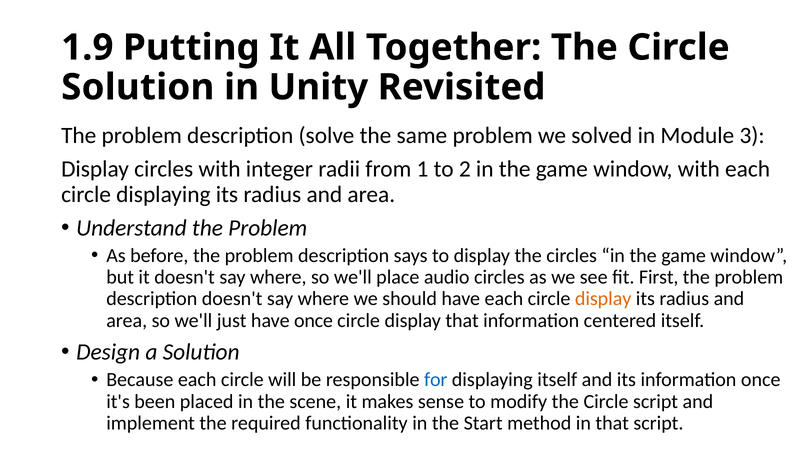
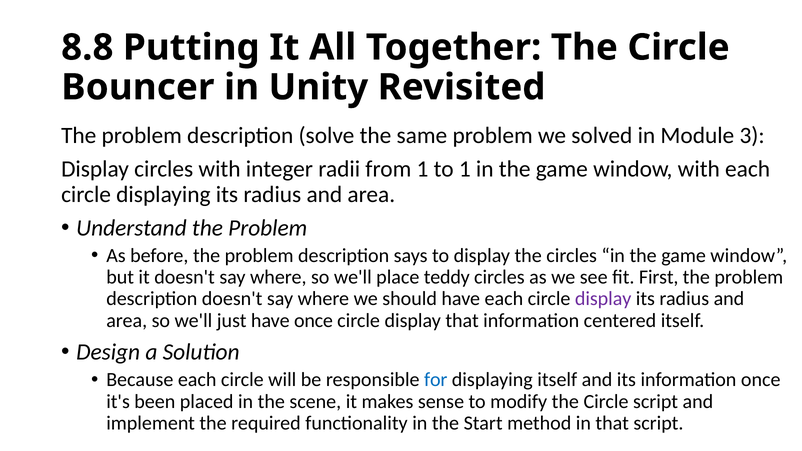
1.9: 1.9 -> 8.8 (87, 47)
Solution: Solution -> Bouncer (138, 87)
to 2: 2 -> 1 (465, 169)
audio: audio -> teddy (447, 277)
display colour: orange -> purple (603, 299)
